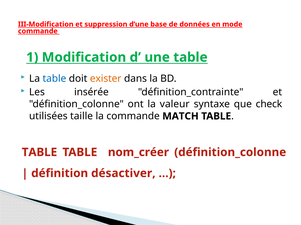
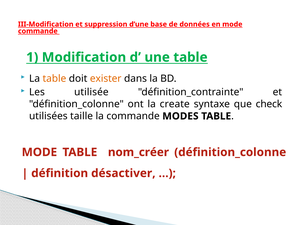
table colour: blue -> orange (54, 79)
insérée: insérée -> utilisée (91, 92)
valeur: valeur -> create (175, 105)
MATCH: MATCH -> MODES (180, 117)
TABLE: TABLE -> MODE (39, 153)
